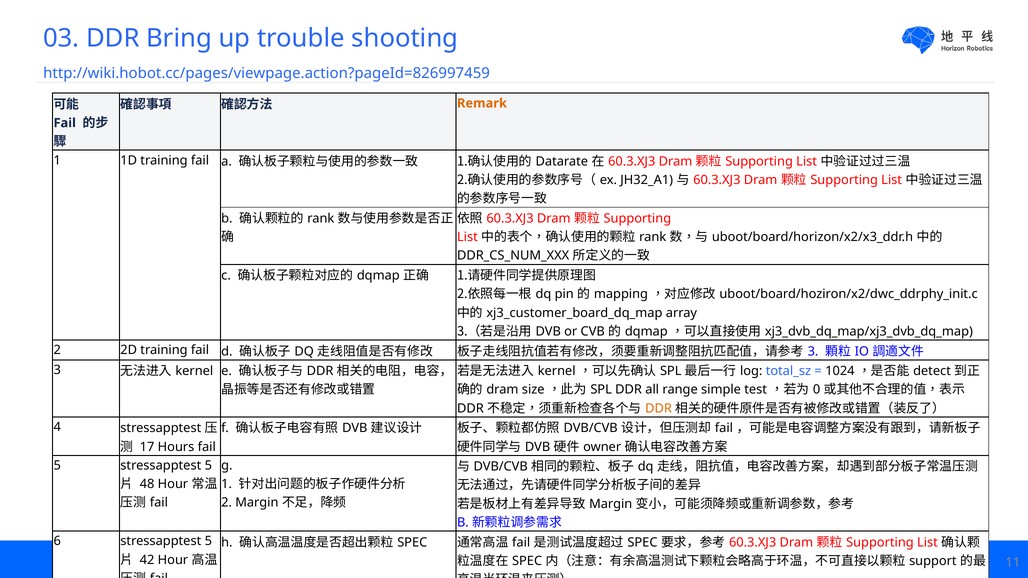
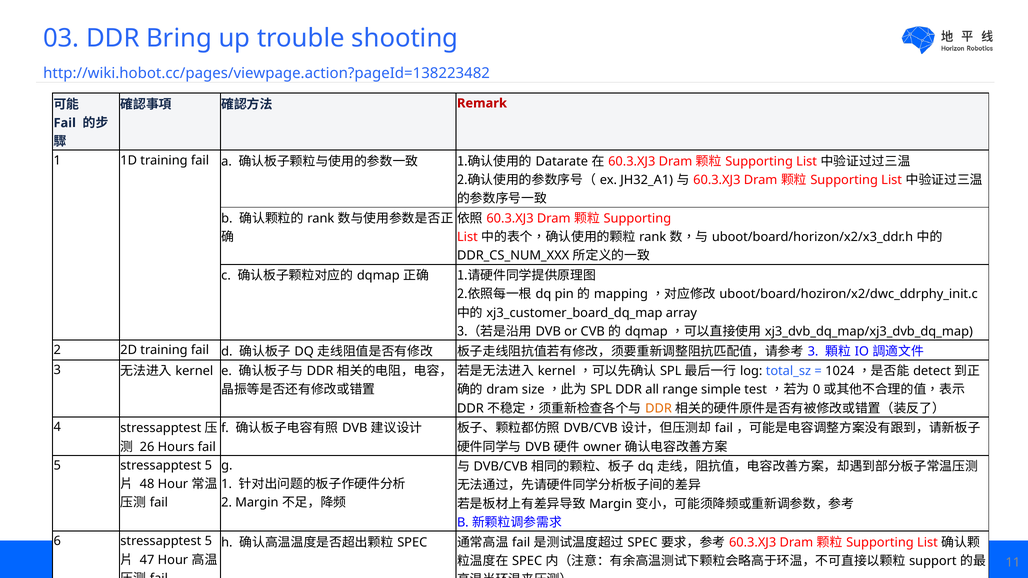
http://wiki.hobot.cc/pages/viewpage.action?pageId=826997459: http://wiki.hobot.cc/pages/viewpage.action?pageId=826997459 -> http://wiki.hobot.cc/pages/viewpage.action?pageId=138223482 (267, 73)
Remark colour: orange -> red (482, 103)
17: 17 -> 26 (147, 447)
42: 42 -> 47 (147, 560)
